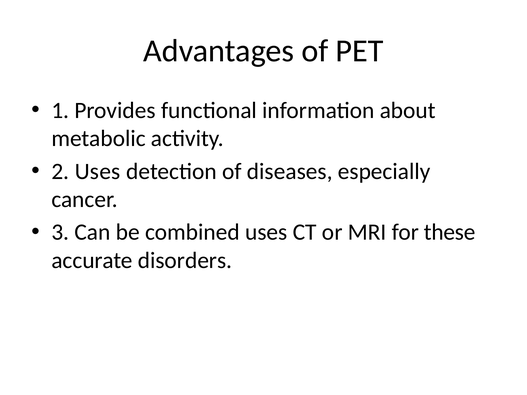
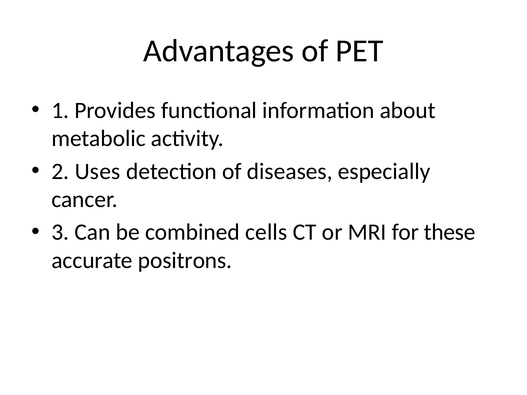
combined uses: uses -> cells (266, 232)
disorders: disorders -> positrons (185, 261)
